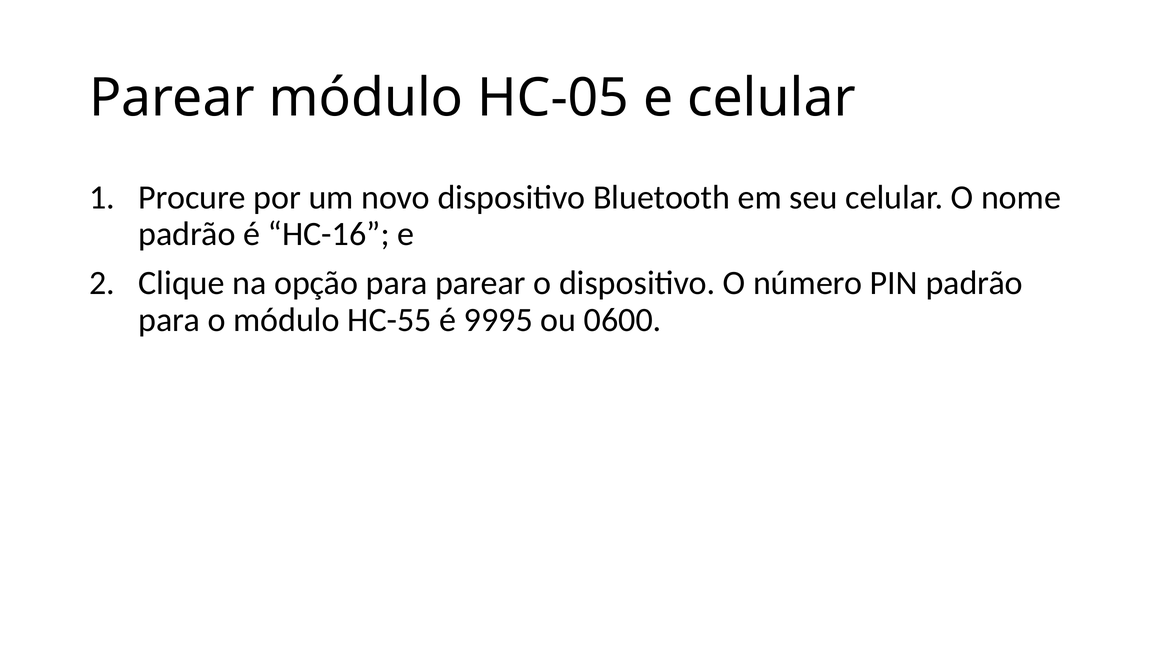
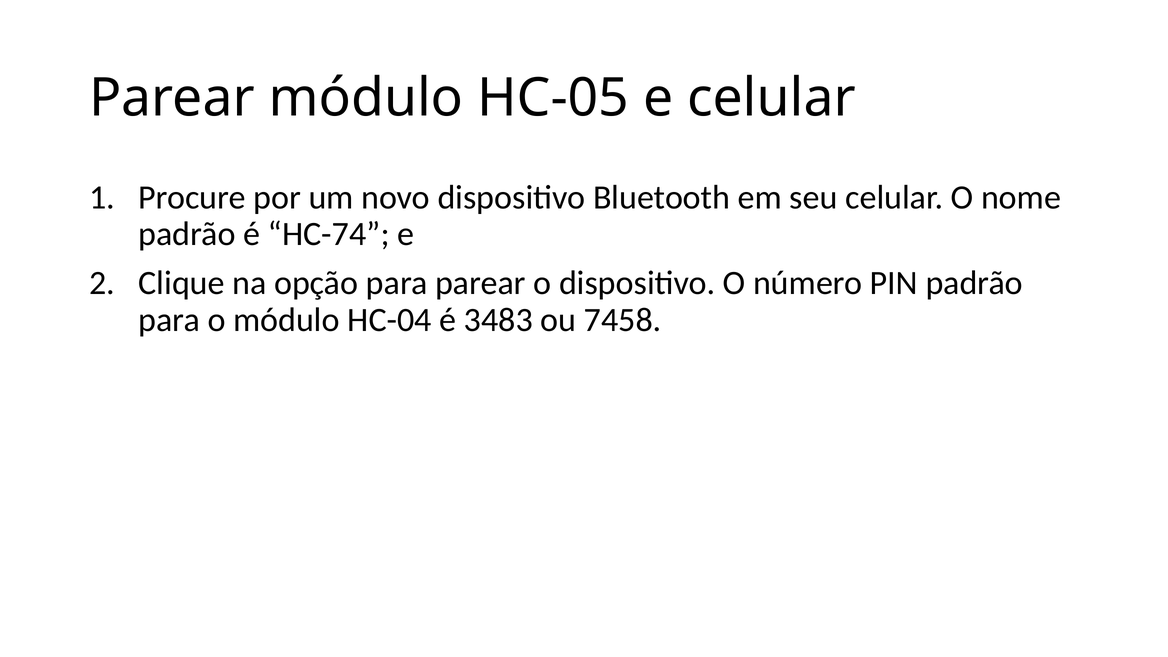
HC-16: HC-16 -> HC-74 (329, 234)
HC-55: HC-55 -> HC-04 (389, 320)
9995: 9995 -> 3483 (498, 320)
0600: 0600 -> 7458 (623, 320)
